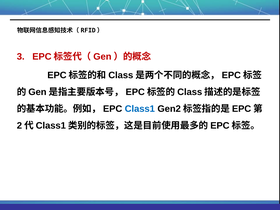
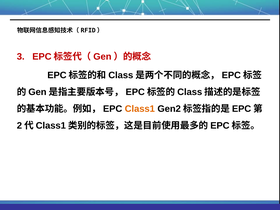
Class1 colour: blue -> orange (140, 109)
